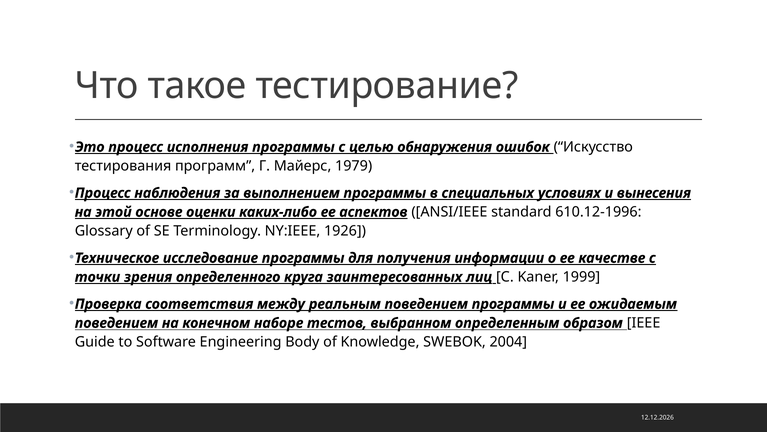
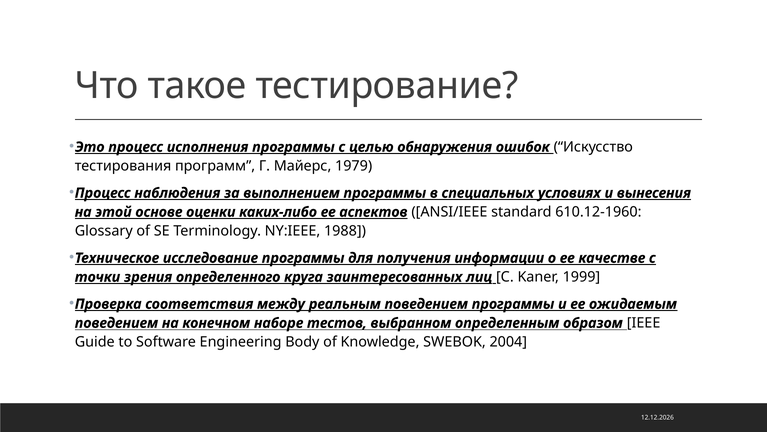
610.12-1996: 610.12-1996 -> 610.12-1960 (598, 212)
1926: 1926 -> 1988 (345, 231)
